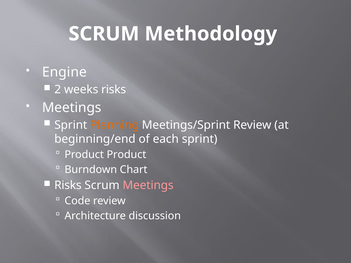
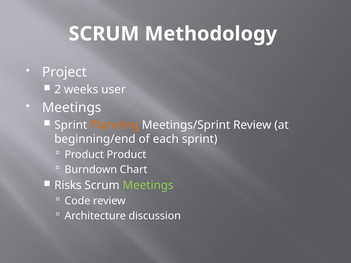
Engine: Engine -> Project (64, 72)
weeks risks: risks -> user (114, 90)
Meetings colour: pink -> light green (148, 186)
